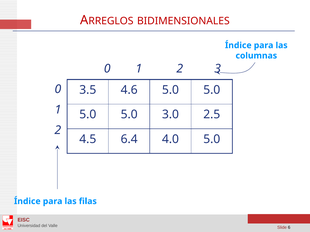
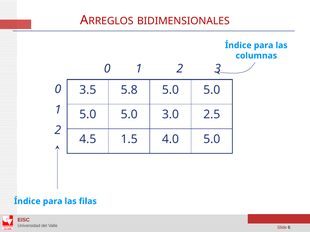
4.6: 4.6 -> 5.8 (129, 90)
6.4: 6.4 -> 1.5 (129, 139)
